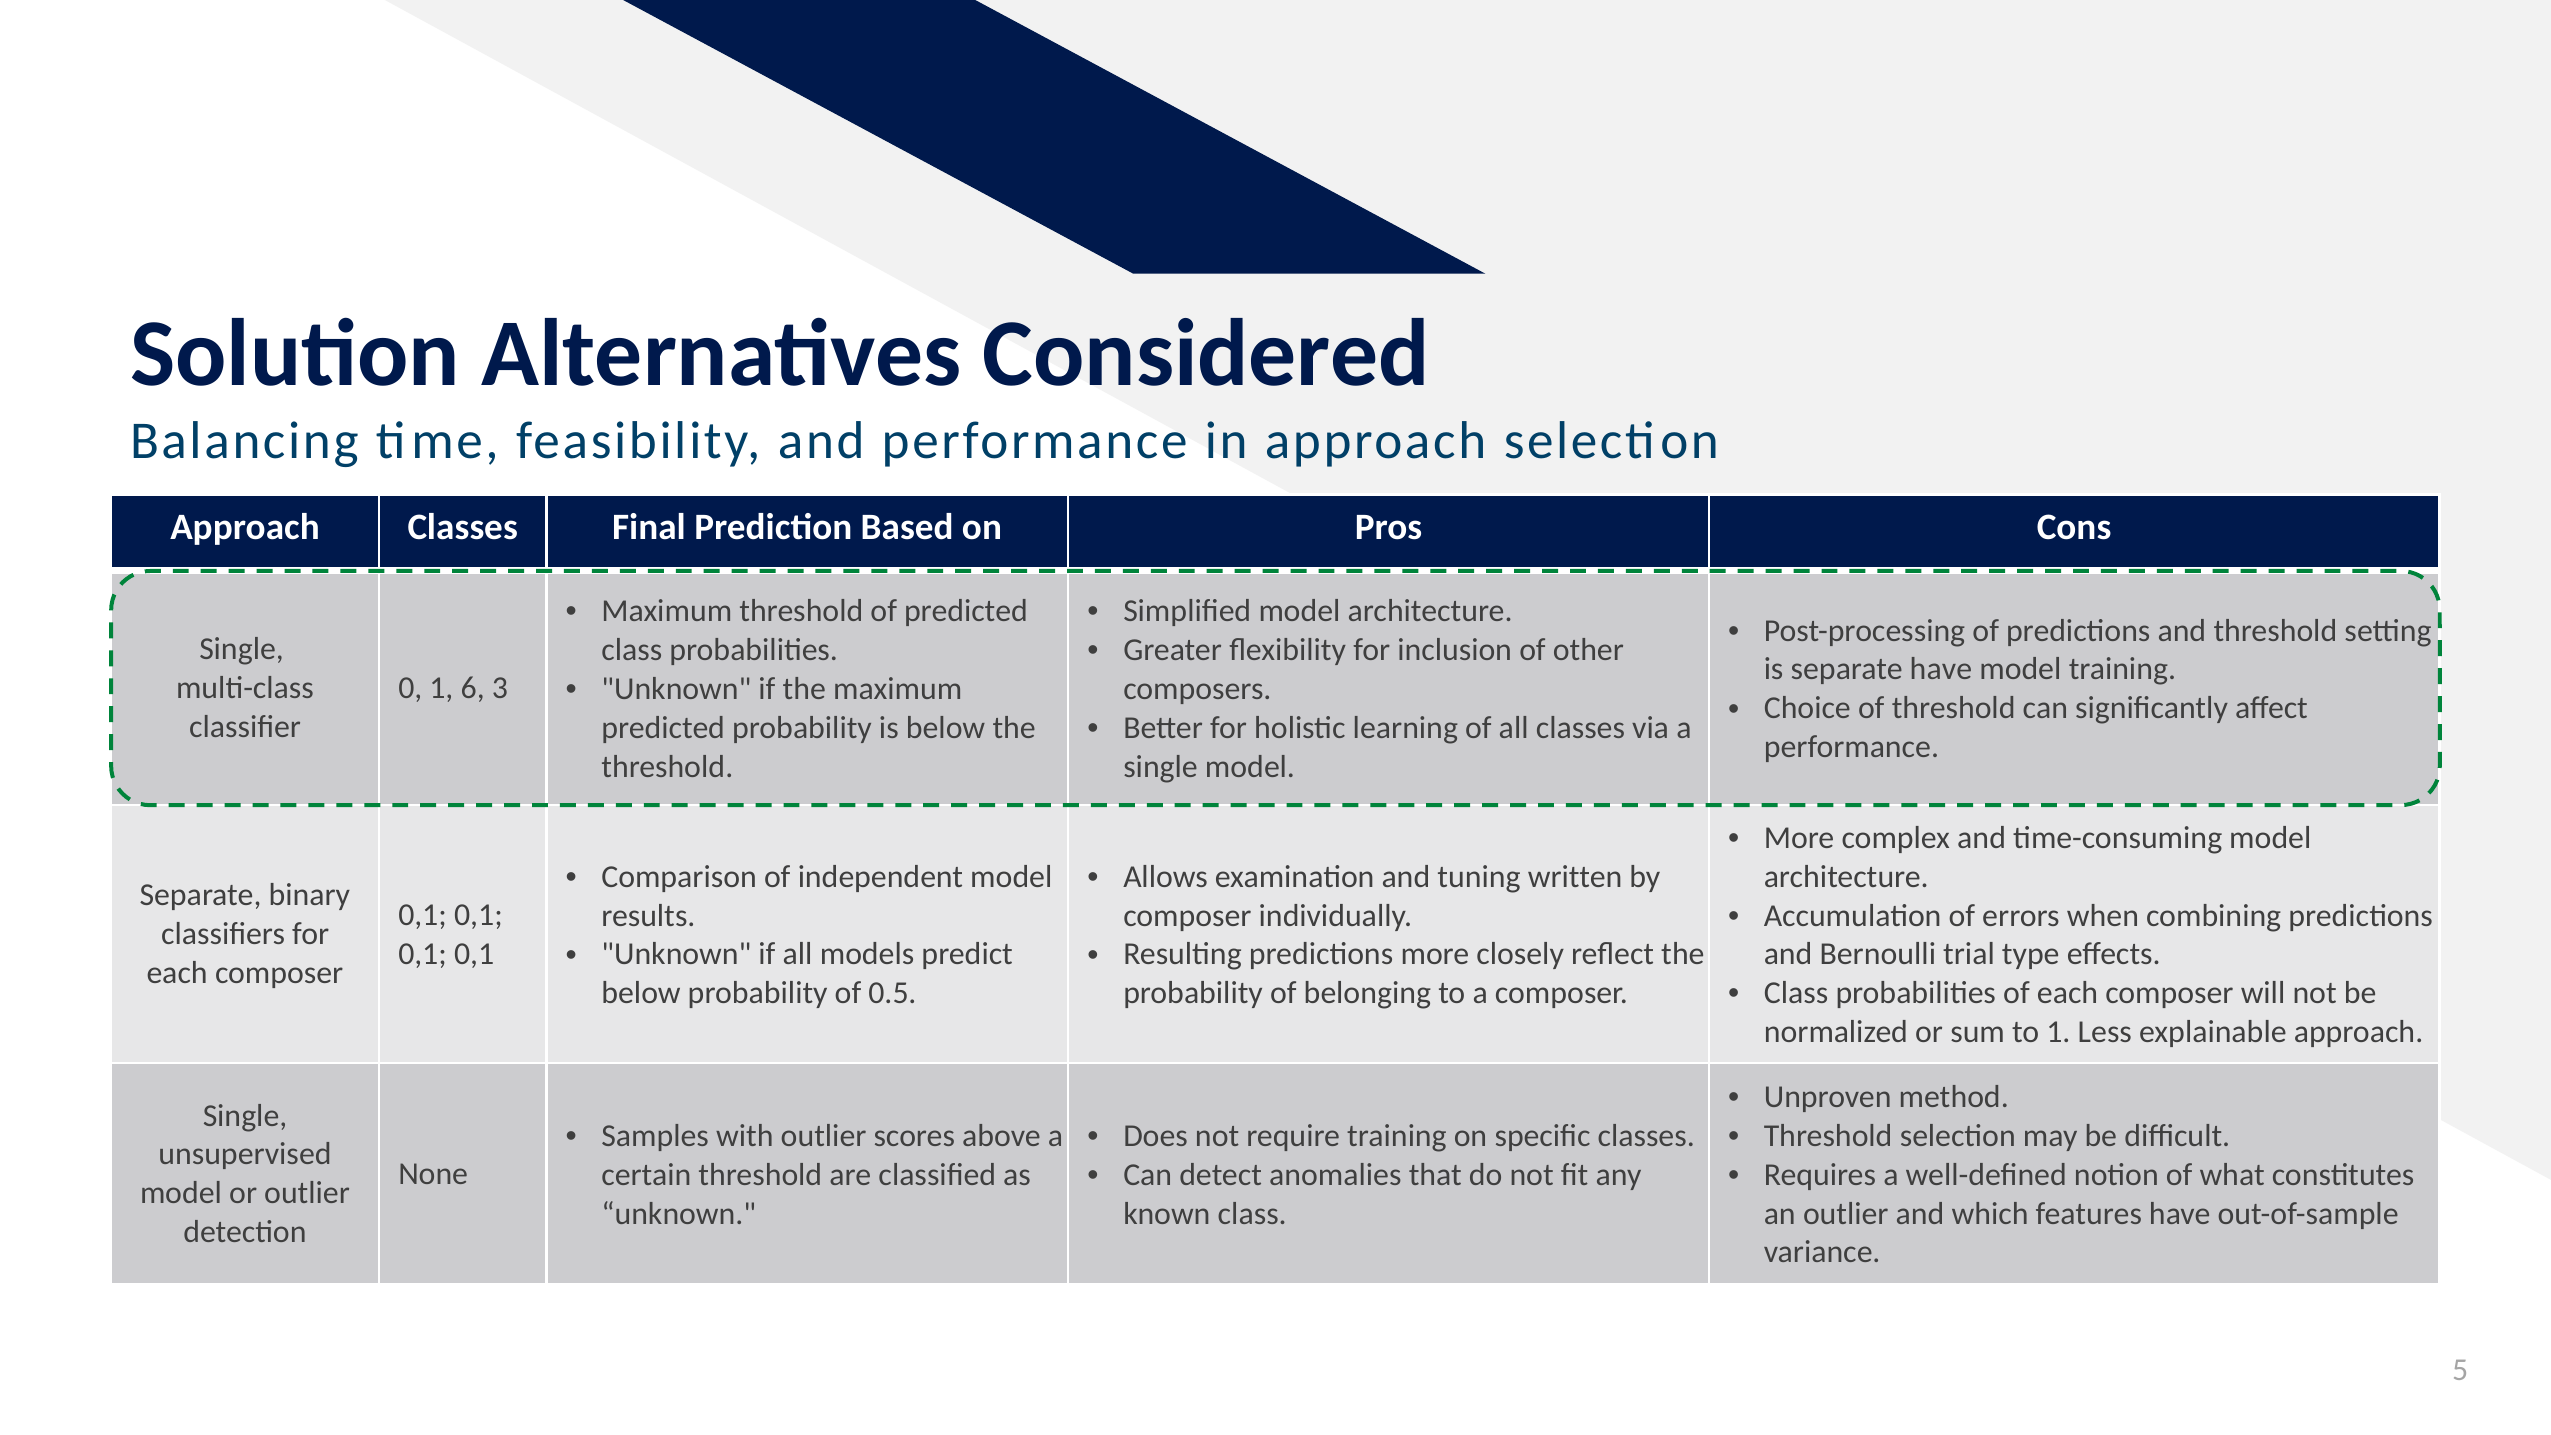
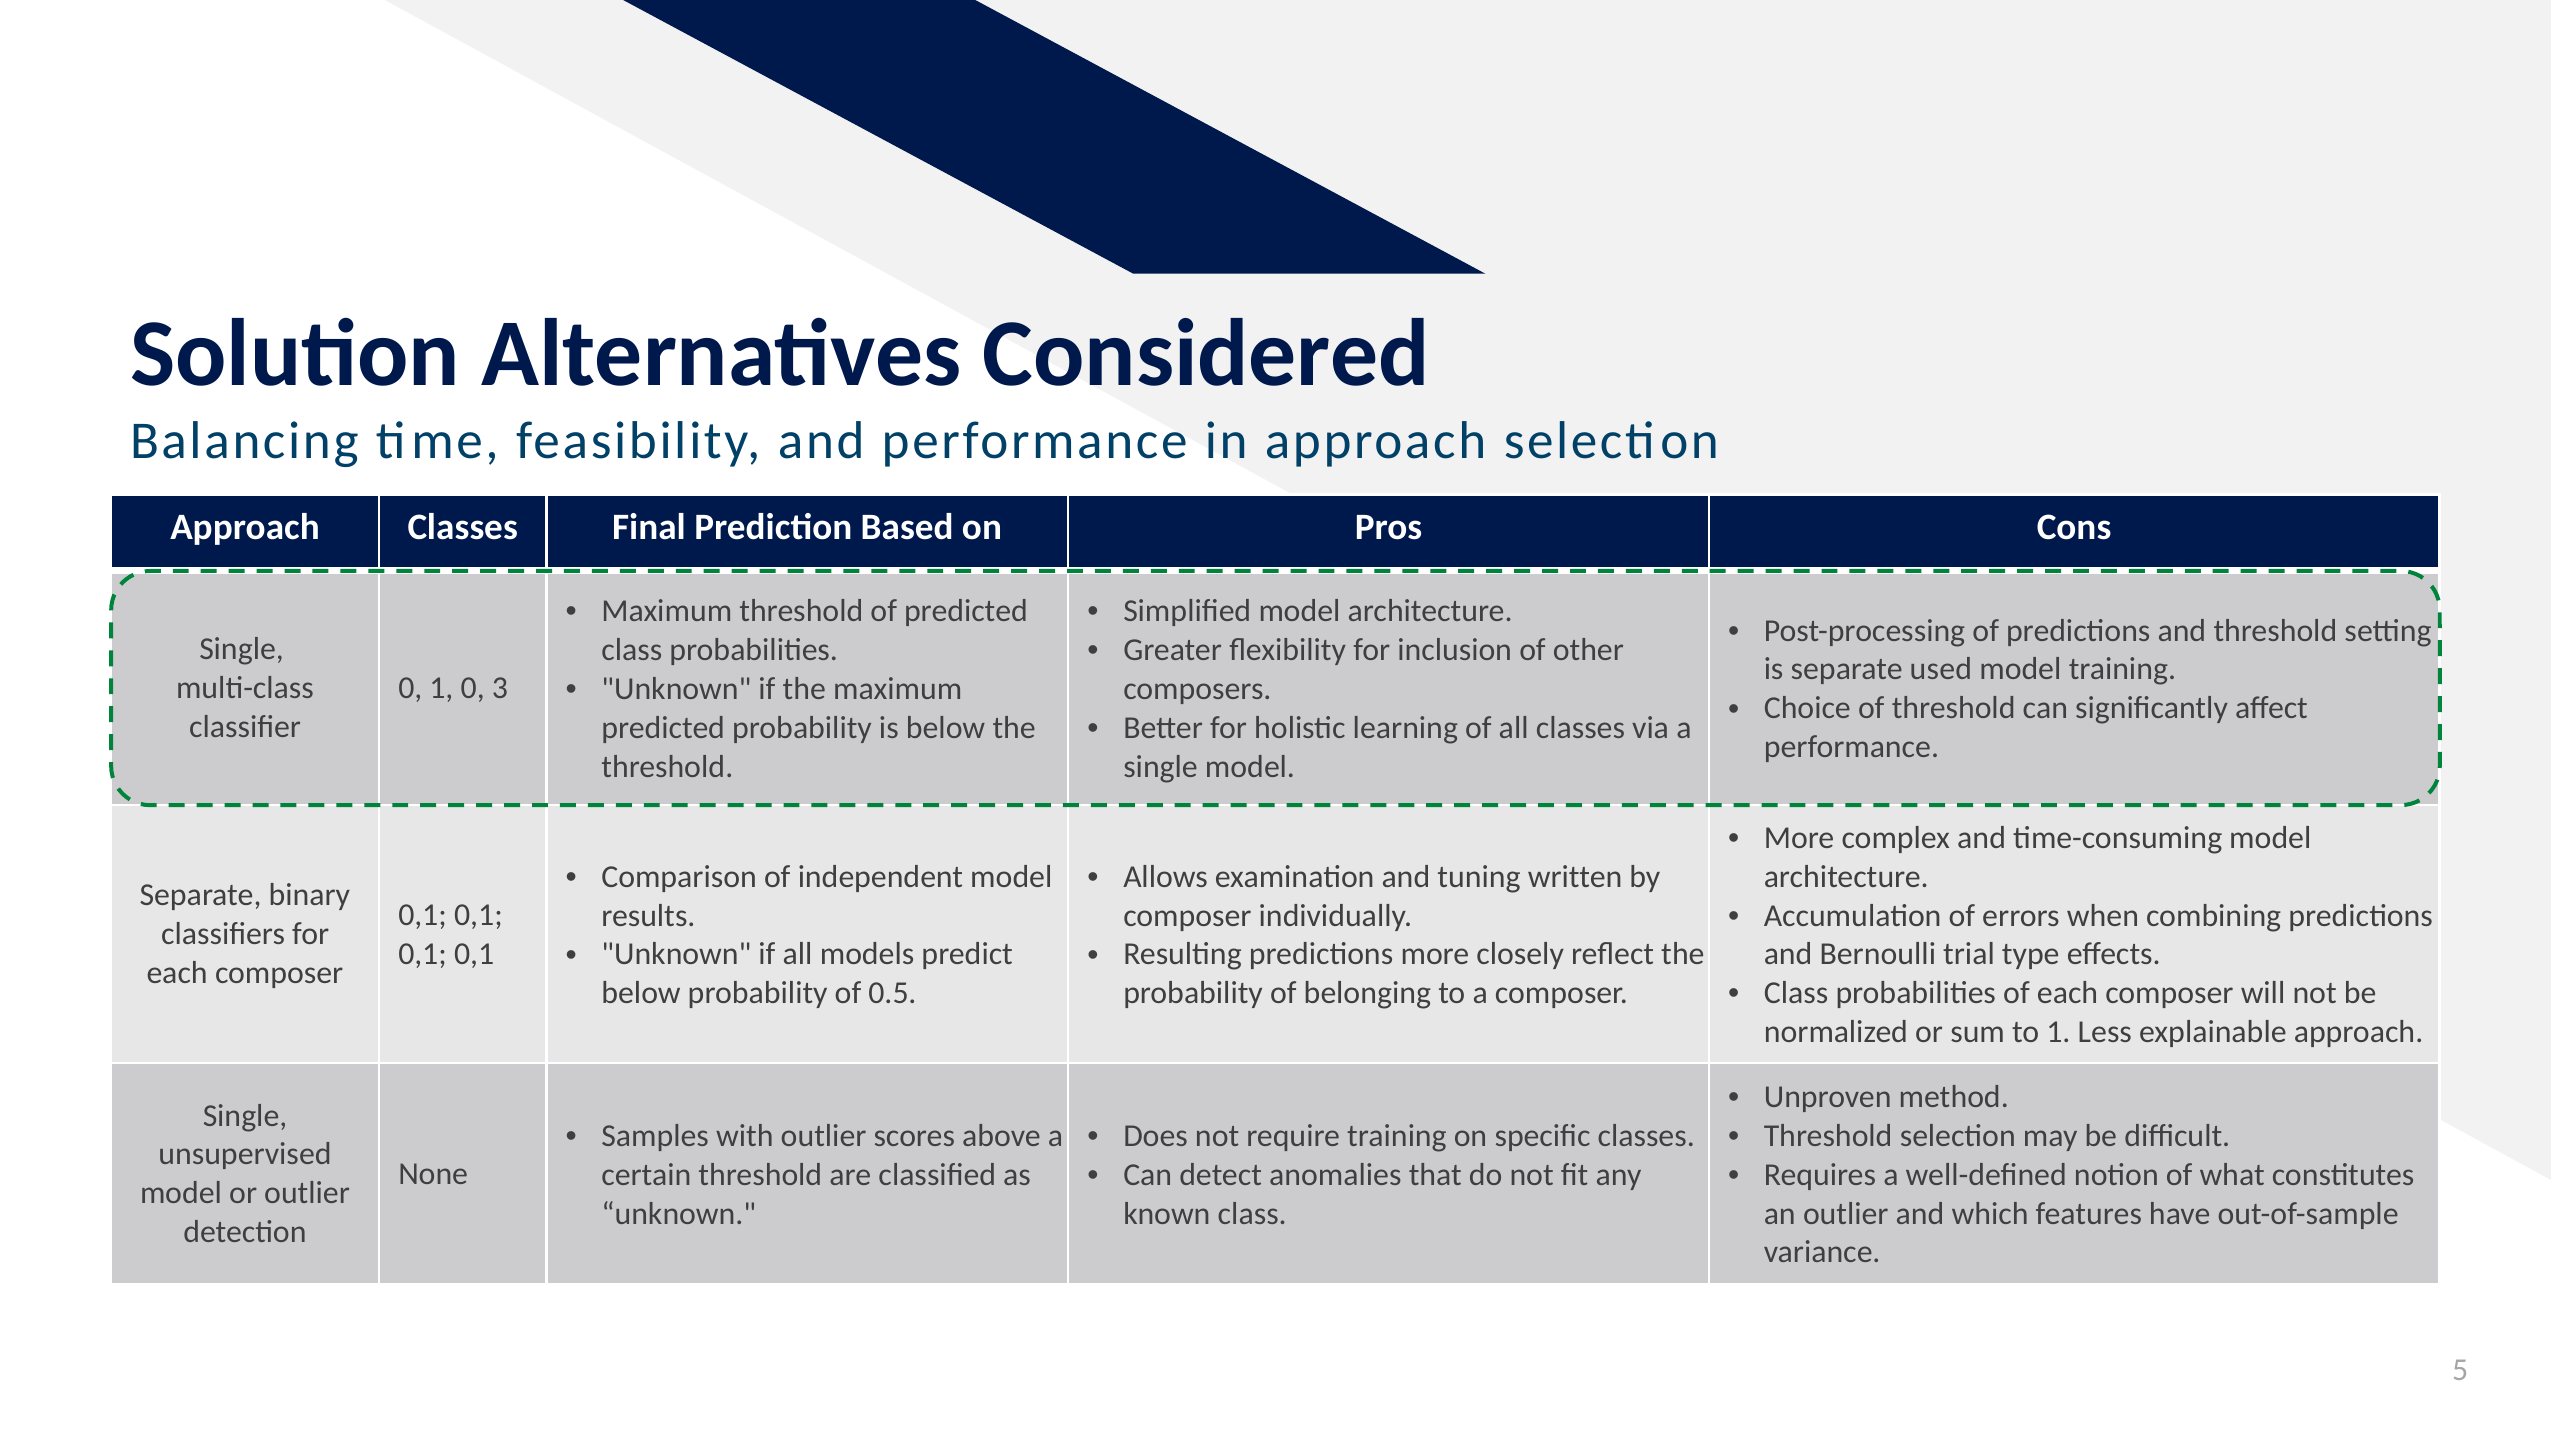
separate have: have -> used (1941, 669)
1 6: 6 -> 0 (473, 688)
